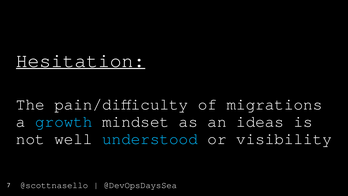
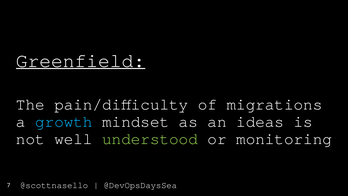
Hesitation: Hesitation -> Greenfield (81, 60)
understood colour: light blue -> light green (150, 139)
visibility: visibility -> monitoring (284, 139)
